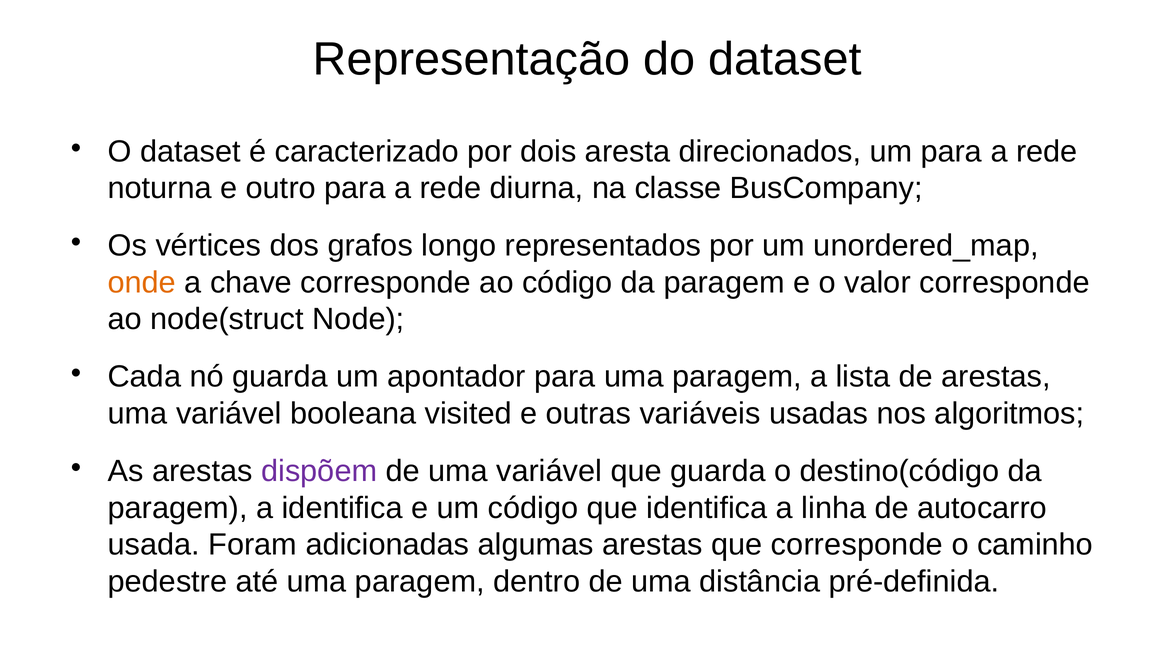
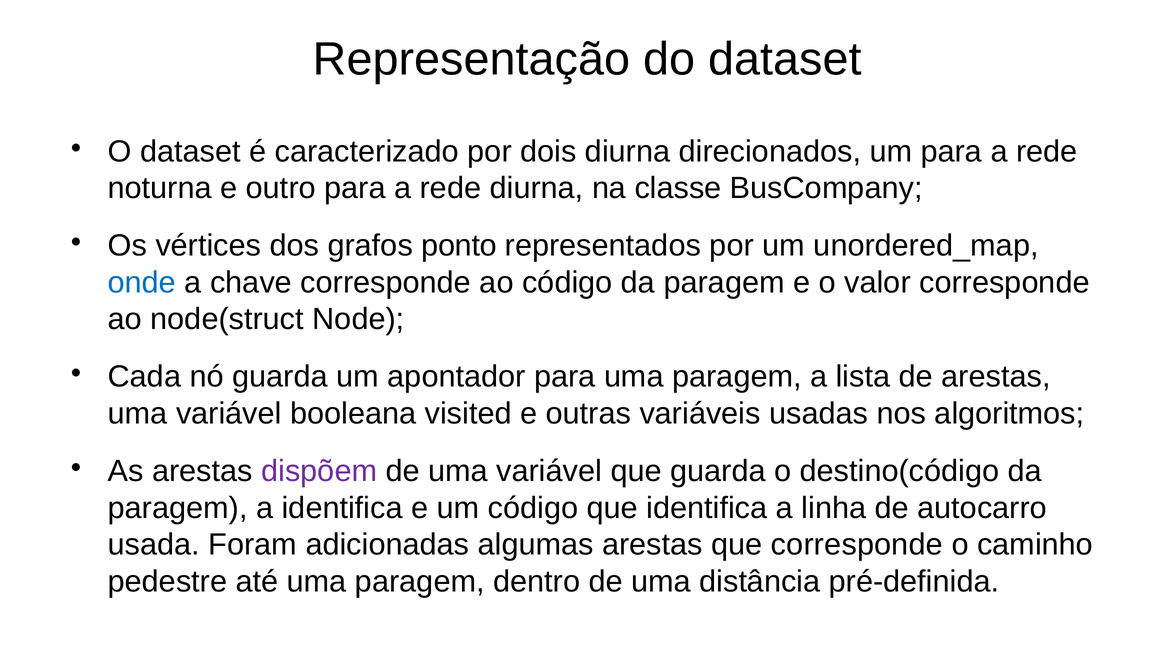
dois aresta: aresta -> diurna (628, 152)
longo: longo -> ponto (459, 246)
onde colour: orange -> blue (142, 283)
